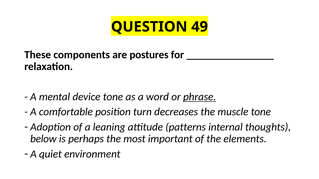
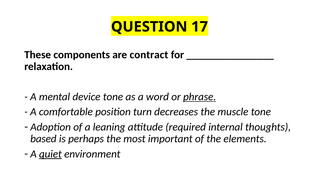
49: 49 -> 17 (200, 27)
postures: postures -> contract (149, 55)
patterns: patterns -> required (186, 127)
below: below -> based (43, 139)
quiet underline: none -> present (50, 154)
